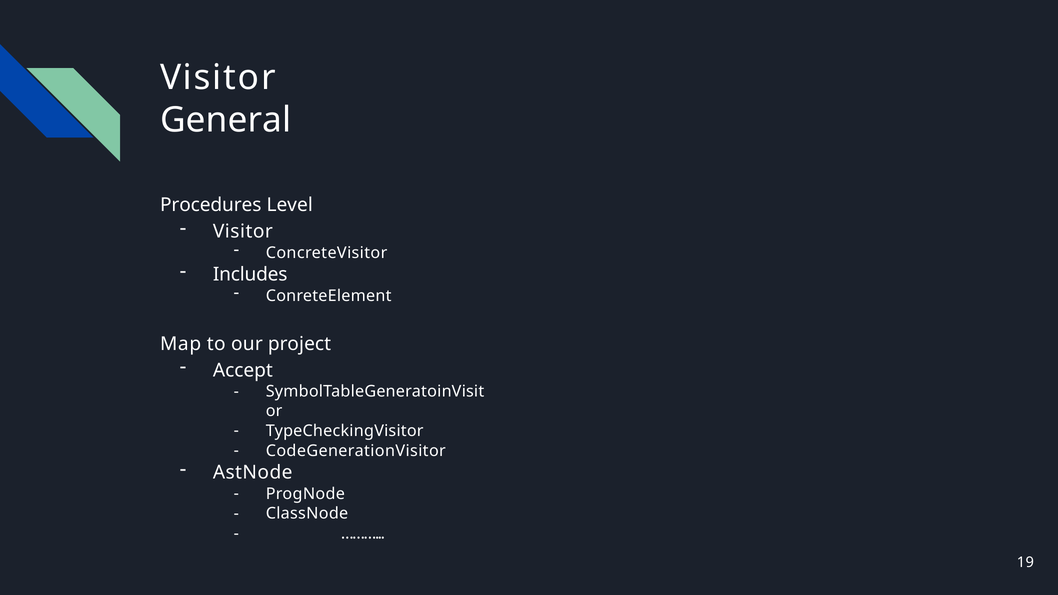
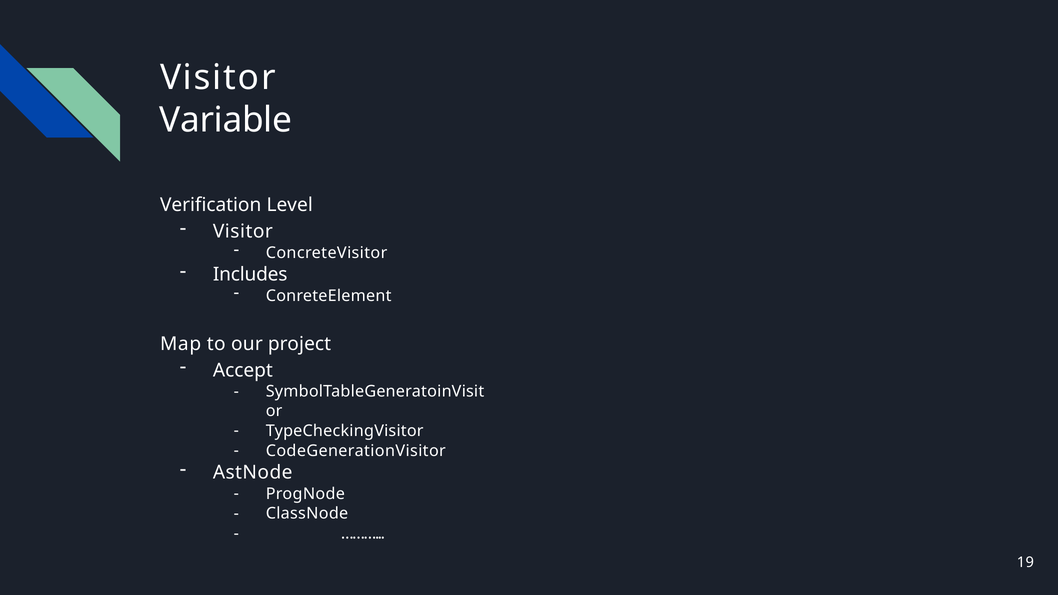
General: General -> Variable (226, 120)
Procedures: Procedures -> Verification (211, 205)
